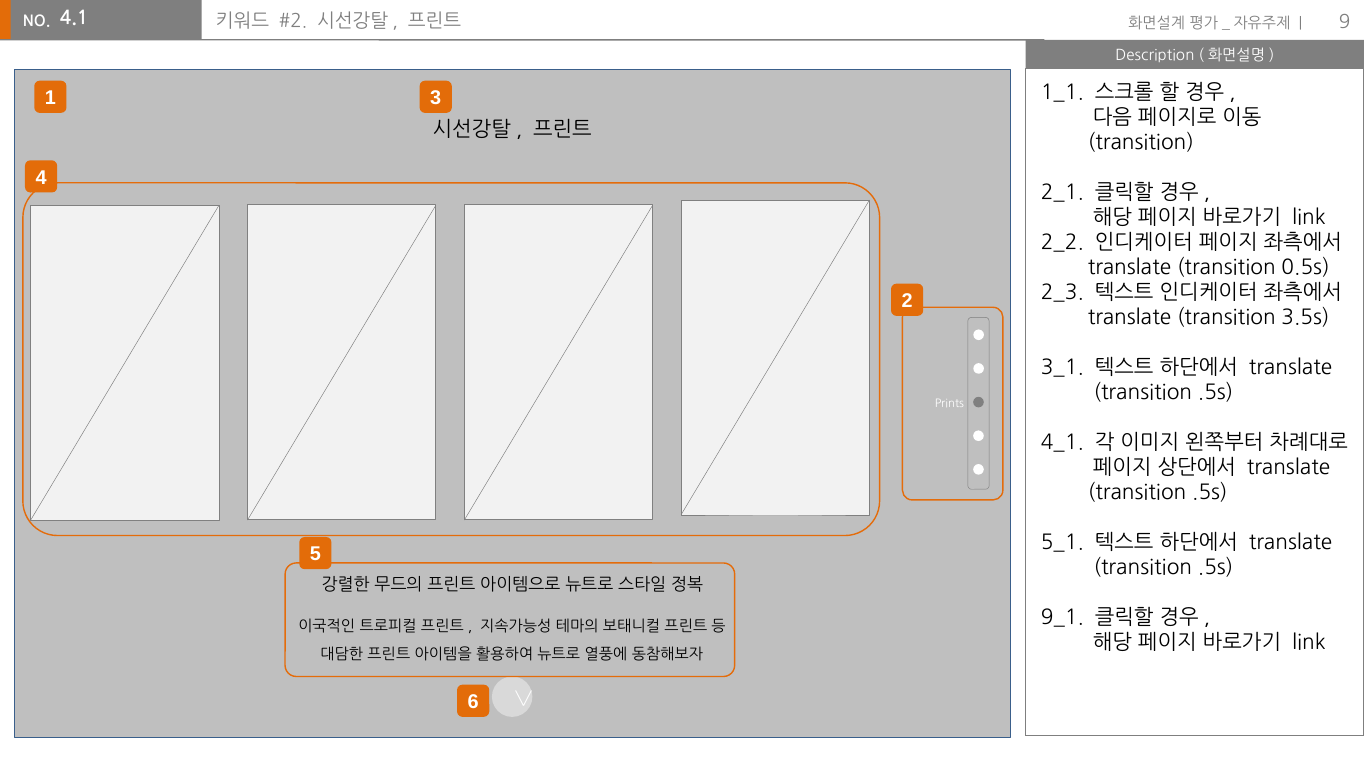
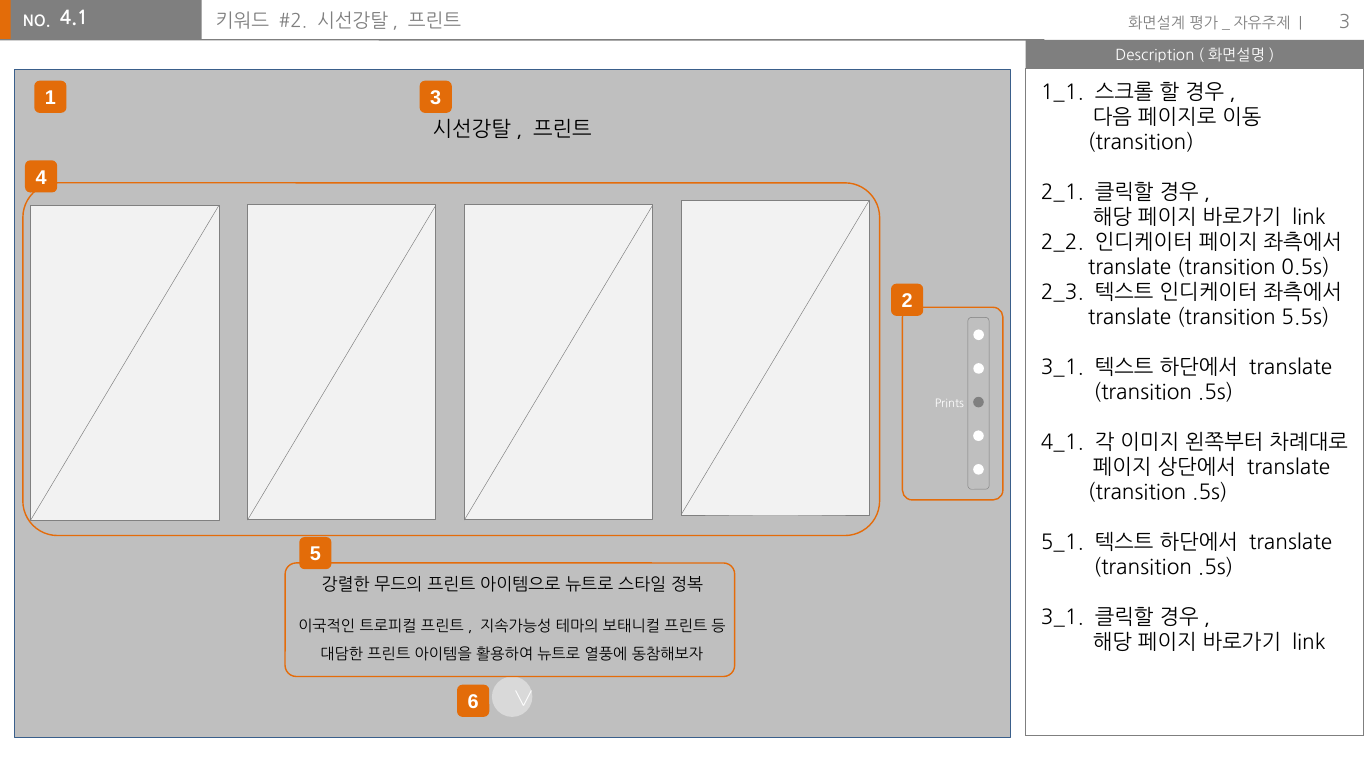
9: 9 -> 3 (1345, 22)
3.5s: 3.5s -> 5.5s (1305, 318)
9_1: 9_1 -> 3_1 (1062, 618)
